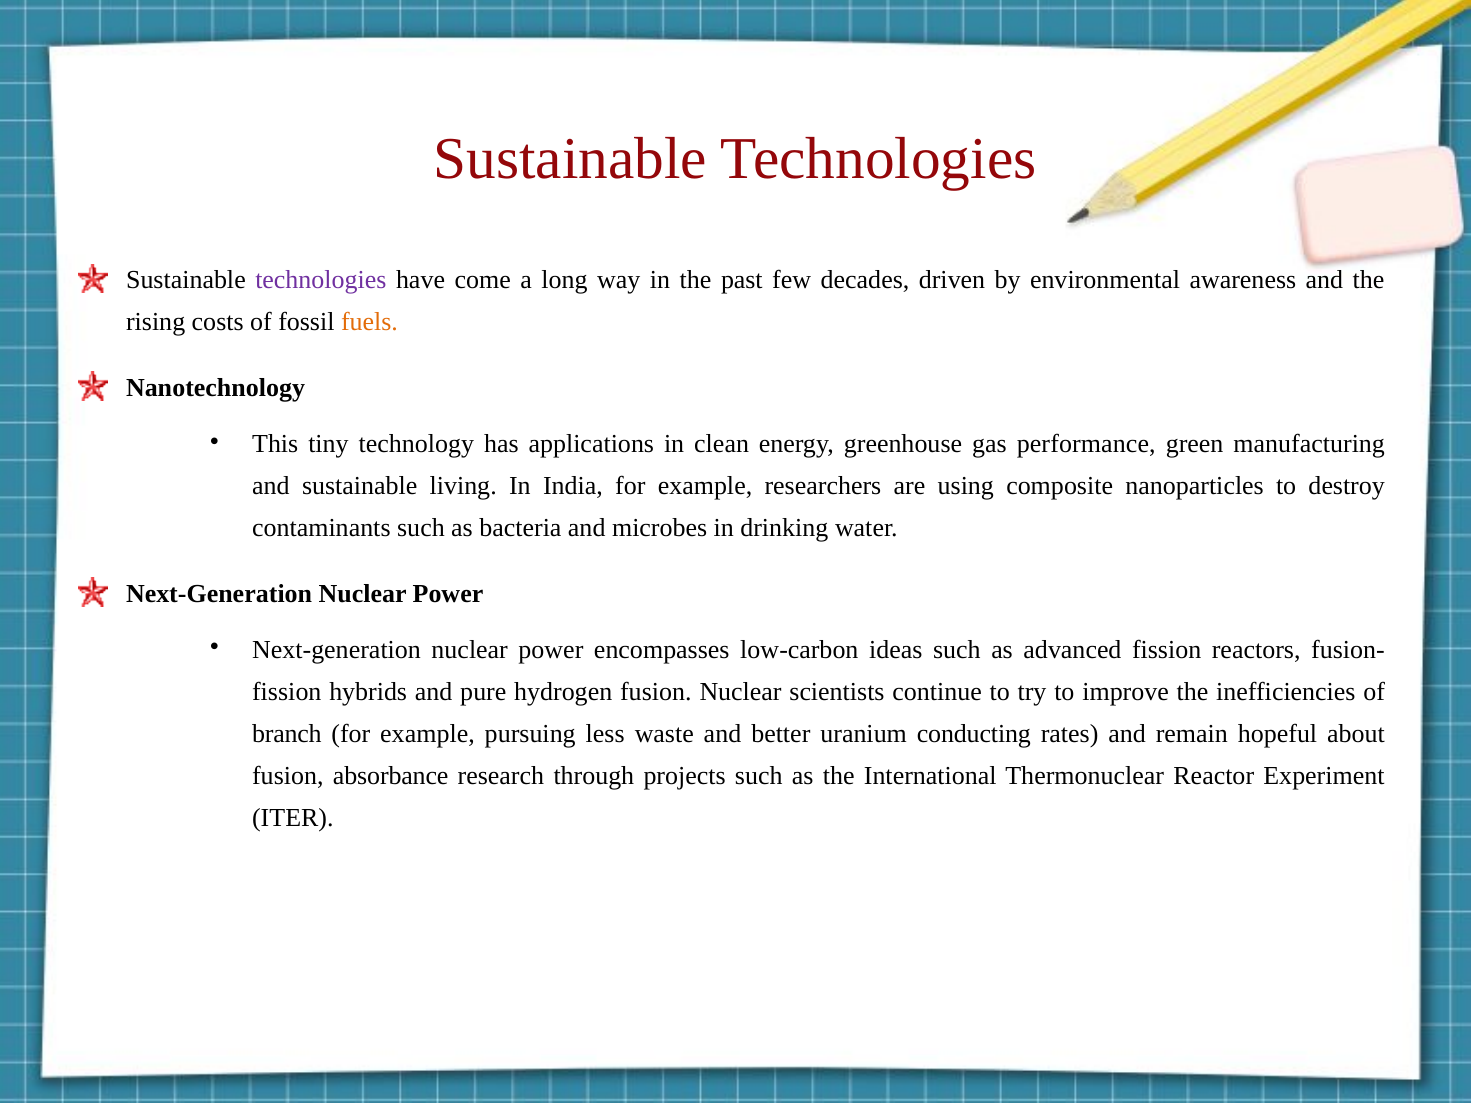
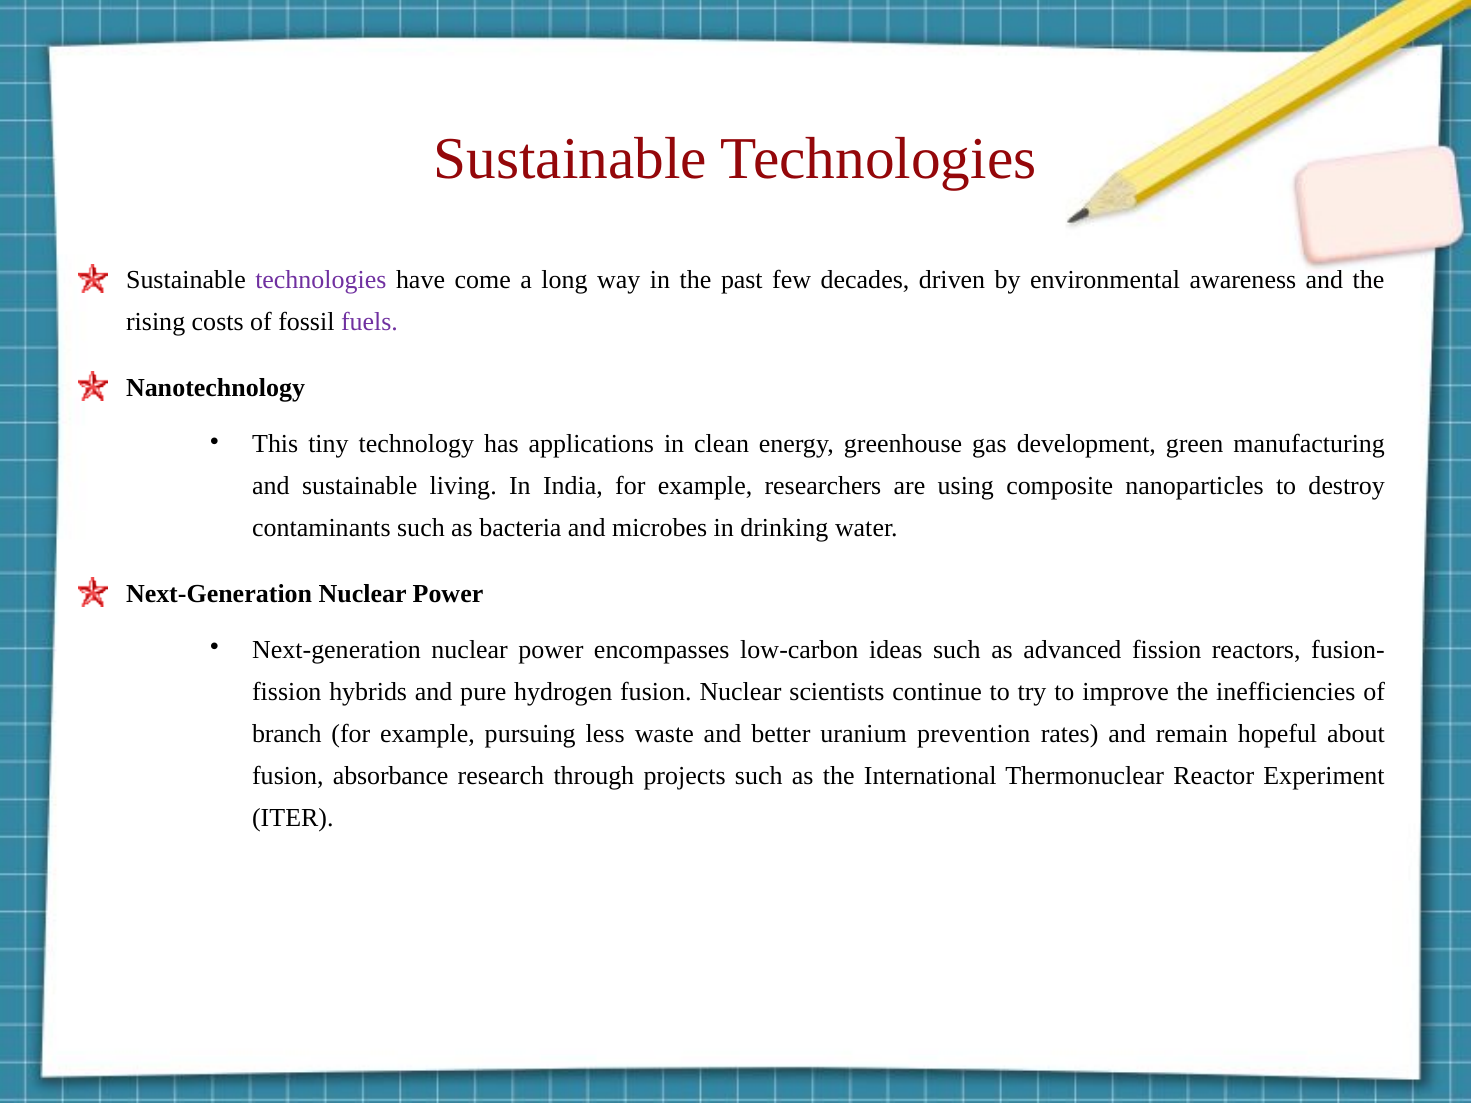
fuels colour: orange -> purple (370, 322)
performance: performance -> development (1086, 444)
conducting: conducting -> prevention (974, 734)
